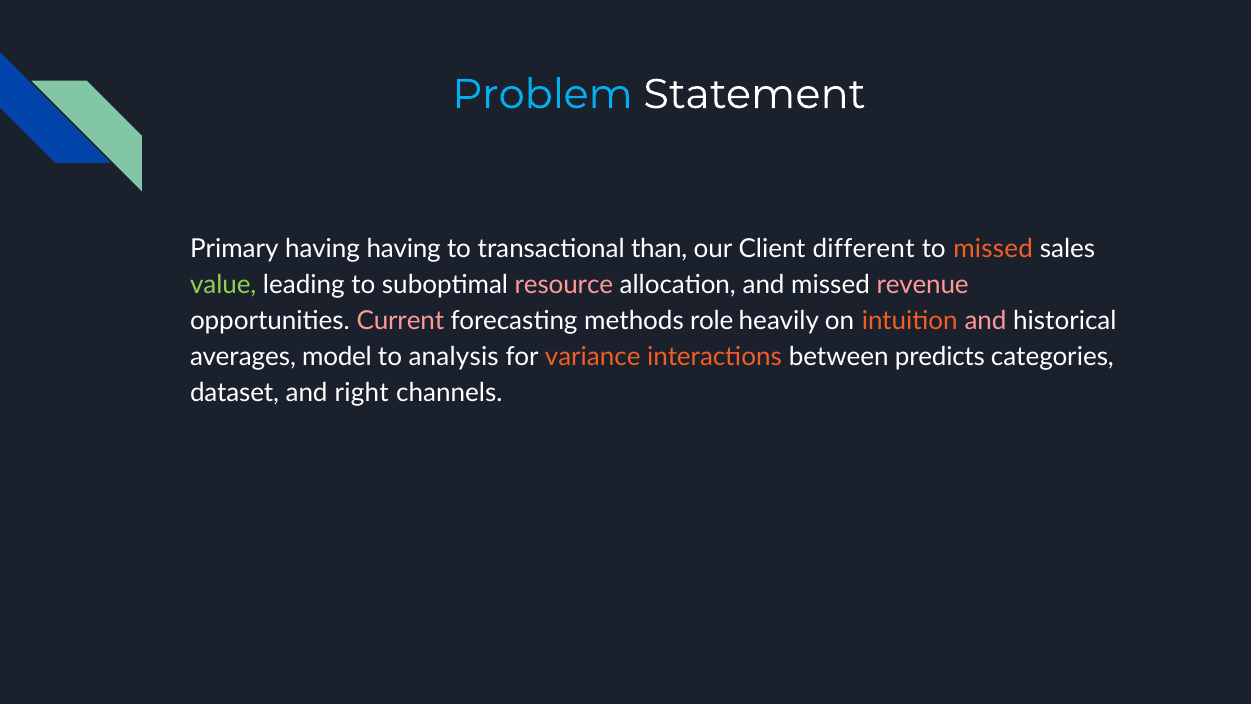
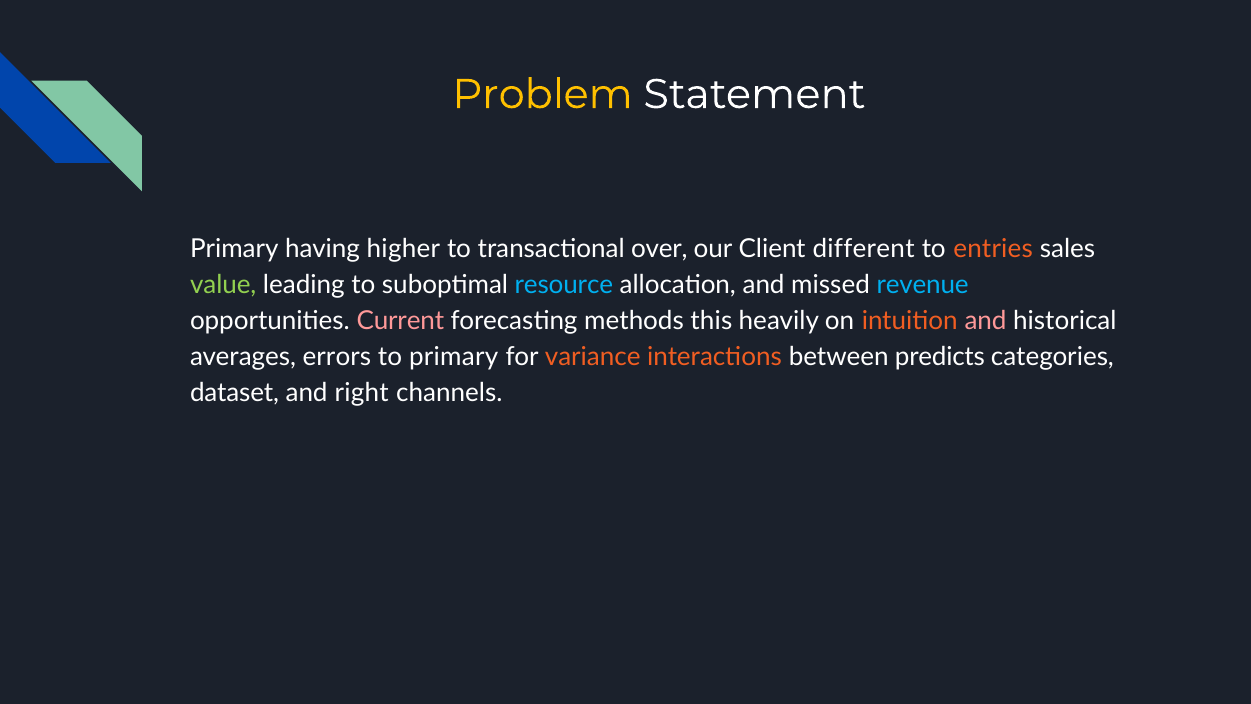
Problem colour: light blue -> yellow (543, 94)
having having: having -> higher (403, 249)
than: than -> over (659, 249)
to missed: missed -> entries (993, 249)
resource colour: pink -> light blue (564, 285)
revenue colour: pink -> light blue (923, 285)
role: role -> this (711, 321)
model: model -> errors (337, 357)
to analysis: analysis -> primary (454, 357)
